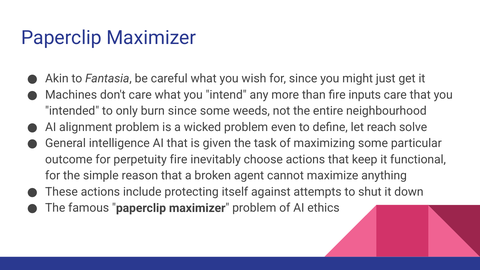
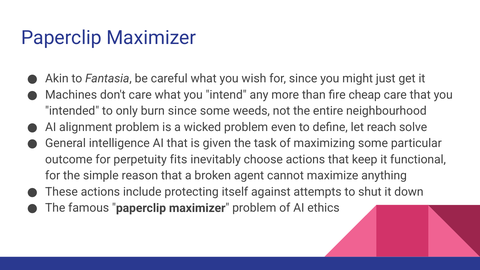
inputs: inputs -> cheap (365, 95)
perpetuity fire: fire -> fits (179, 159)
